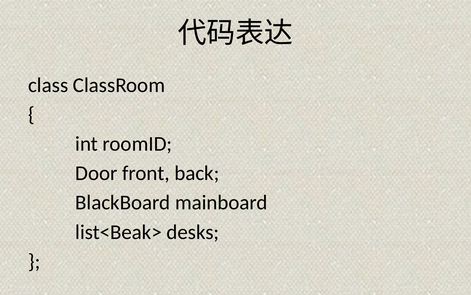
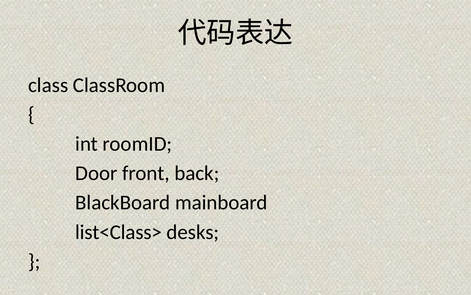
list<Beak>: list<Beak> -> list<Class> (119, 232)
